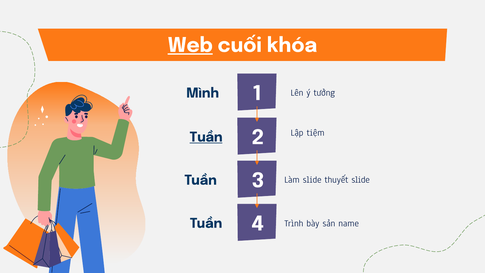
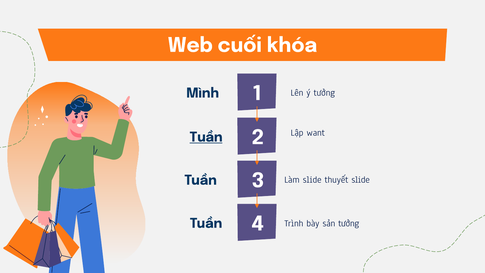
Web underline: present -> none (190, 45)
tiệm: tiệm -> want (316, 133)
sản name: name -> tưởng (349, 223)
